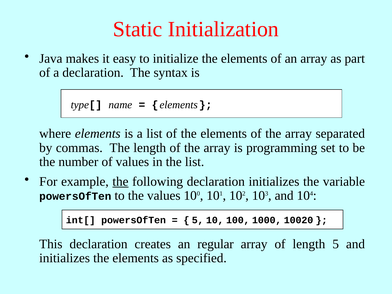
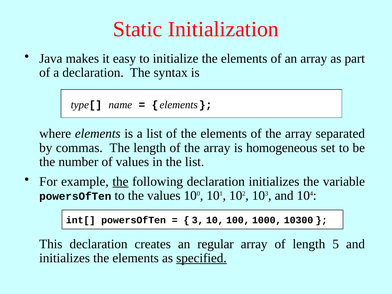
programming: programming -> homogeneous (282, 148)
5: 5 -> 3 (198, 220)
10020: 10020 -> 10300 (299, 220)
specified underline: none -> present (201, 258)
